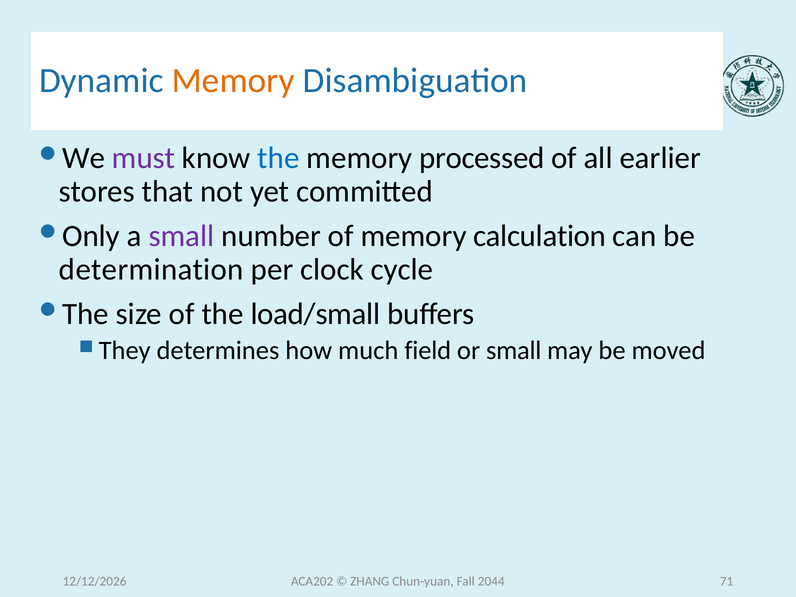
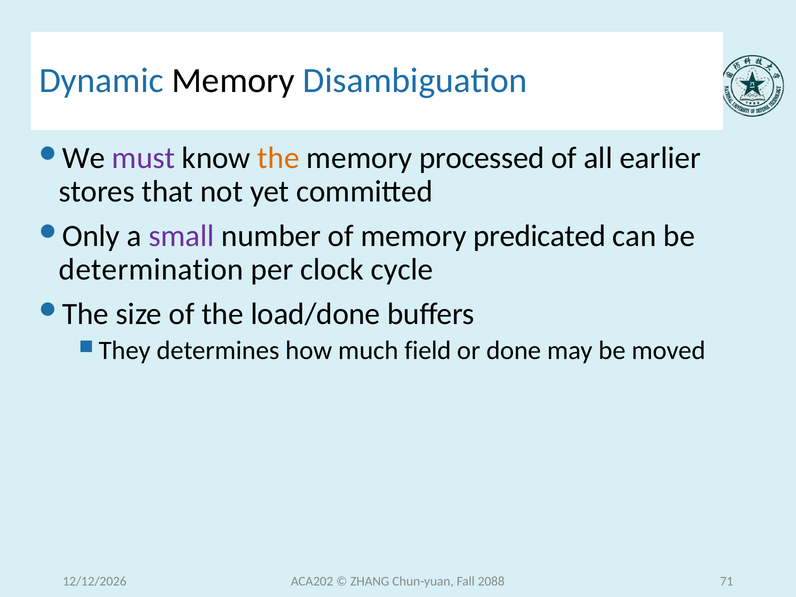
Memory colour: orange -> black (233, 81)
the colour: blue -> orange (278, 158)
calculation: calculation -> predicated (540, 236)
load/small: load/small -> load/done (315, 314)
or small: small -> done (514, 350)
2044: 2044 -> 2088 (491, 581)
